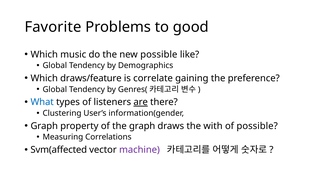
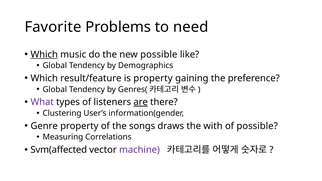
good: good -> need (191, 27)
Which underline: none -> present (44, 54)
draws/feature: draws/feature -> result/feature (91, 78)
is correlate: correlate -> property (153, 78)
What colour: blue -> purple (42, 102)
Graph: Graph -> Genre (44, 126)
the graph: graph -> songs (142, 126)
